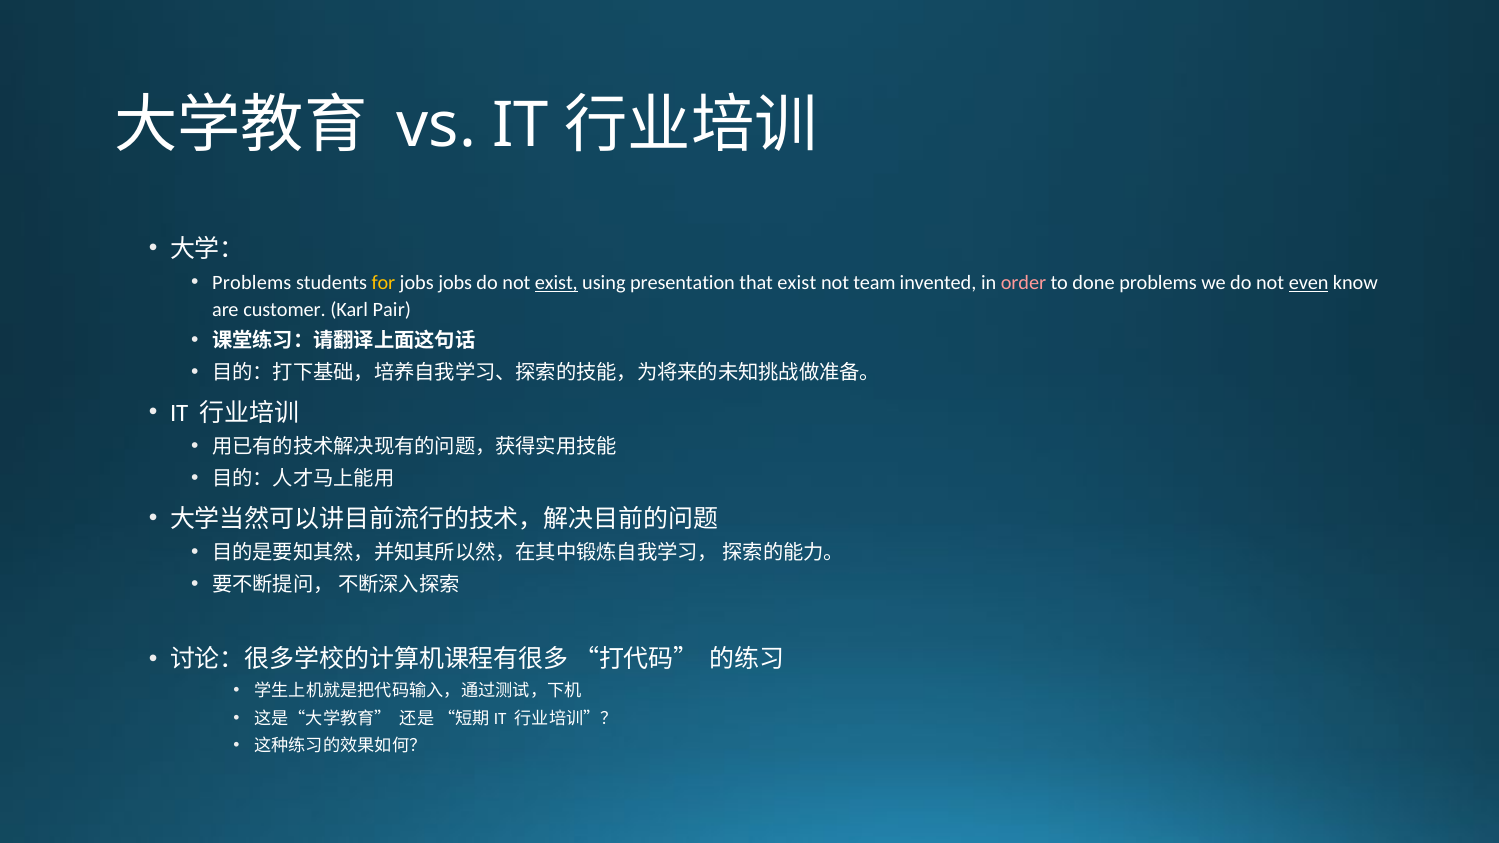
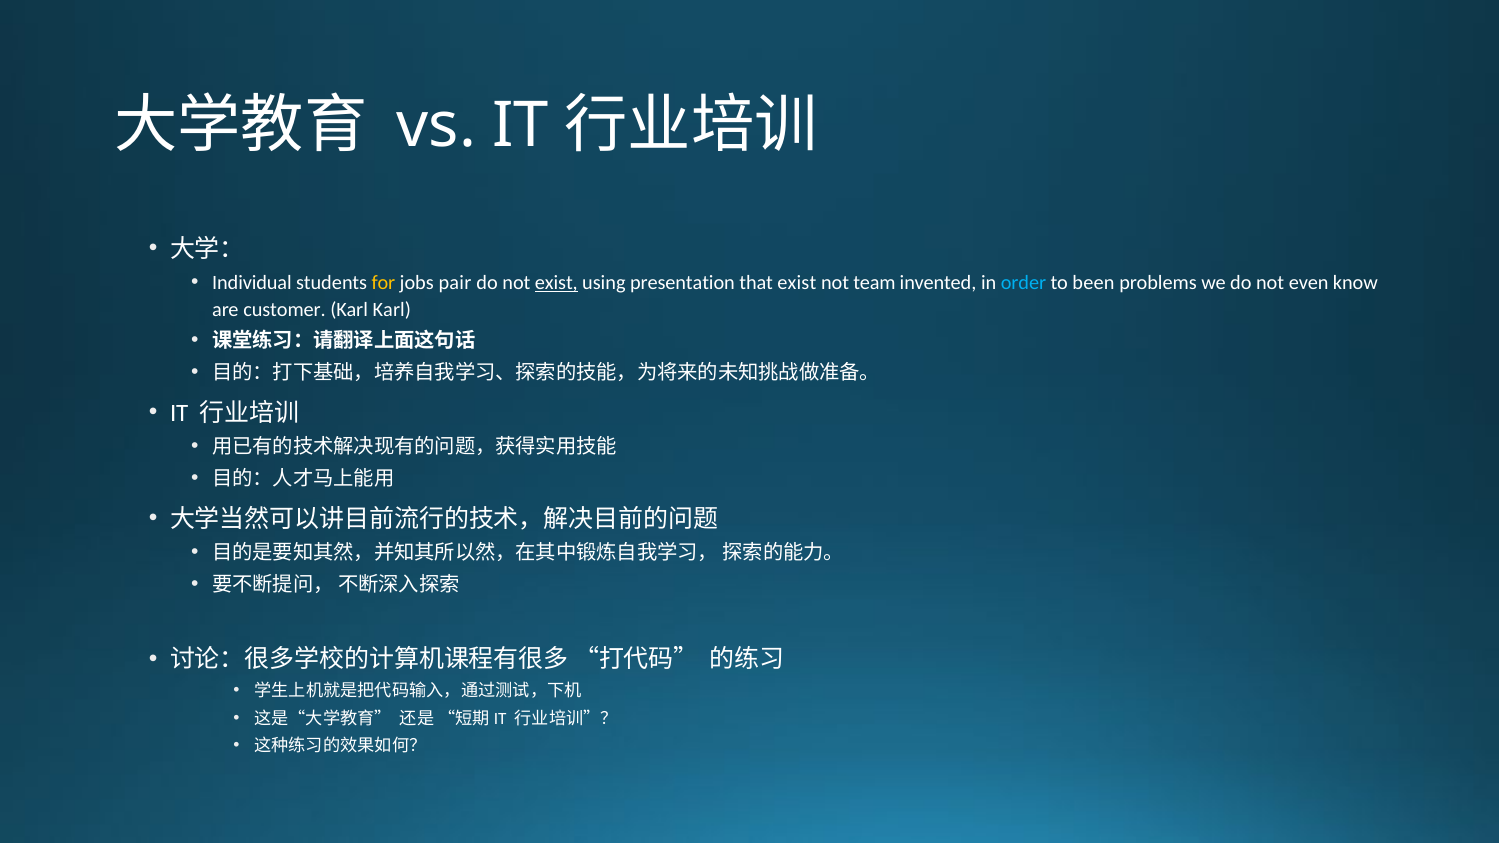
Problems: Problems -> Individual (252, 283)
jobs jobs: jobs -> pair (455, 283)
order colour: pink -> light blue (1024, 283)
done: done -> been (1093, 283)
even underline: present -> none (1309, 283)
Karl Pair: Pair -> Karl (392, 310)
